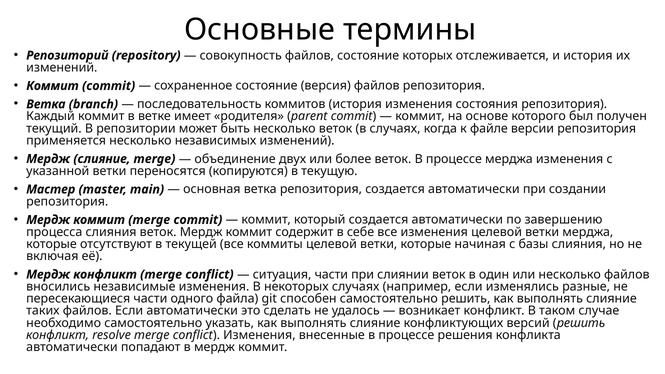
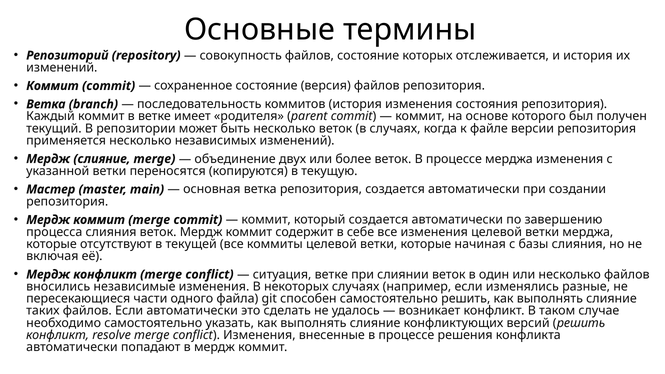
ситуация части: части -> ветке (331, 275)
